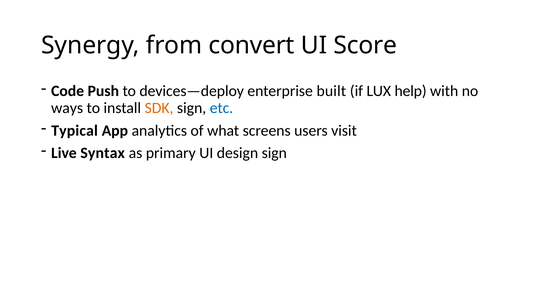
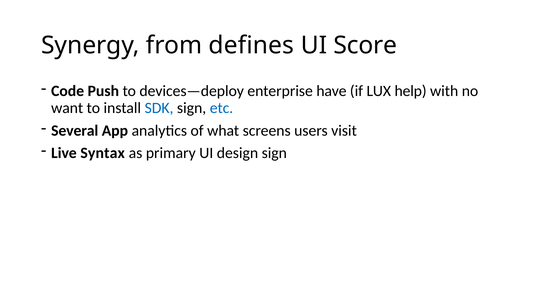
convert: convert -> defines (251, 45)
built: built -> have (331, 91)
ways: ways -> want (67, 108)
SDK colour: orange -> blue (159, 108)
Typical: Typical -> Several (75, 130)
